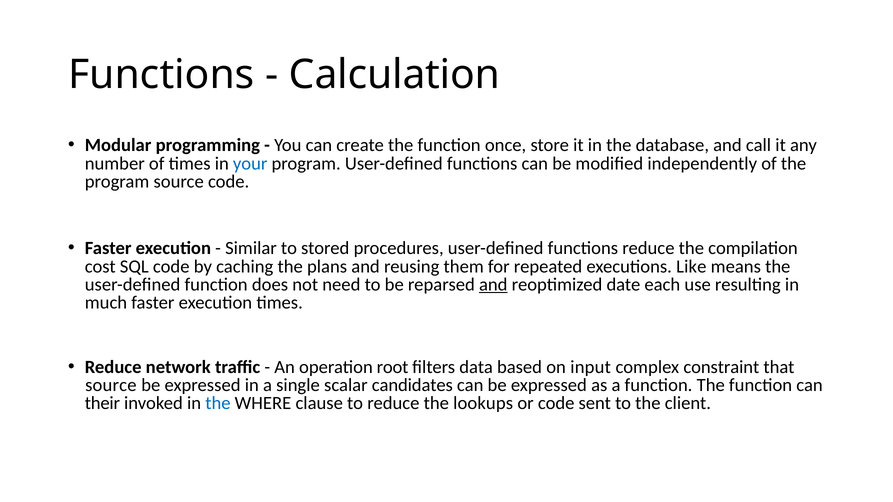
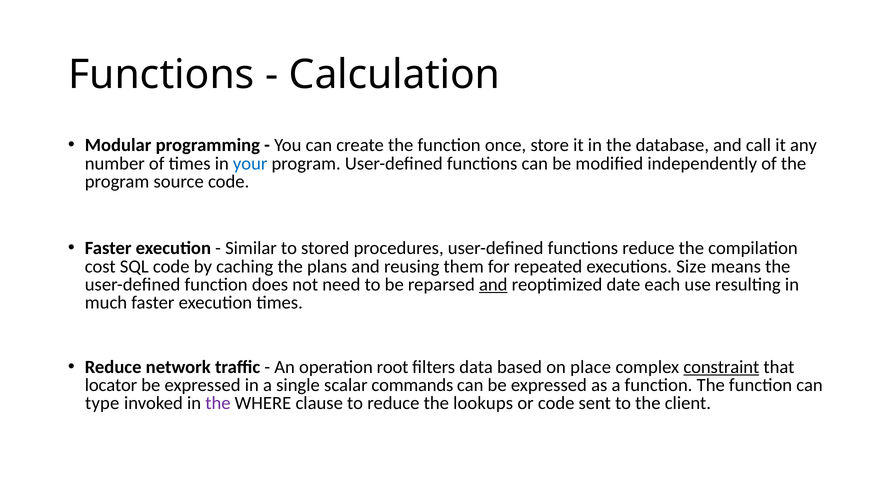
Like: Like -> Size (691, 267)
input: input -> place (591, 367)
constraint underline: none -> present (721, 367)
source: source -> locator (111, 385)
candidates: candidates -> commands (412, 385)
their: their -> type (102, 404)
the colour: blue -> purple (218, 404)
